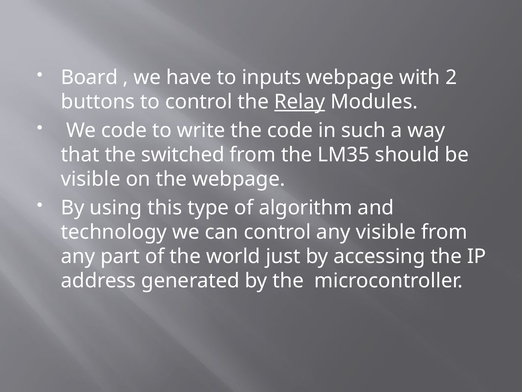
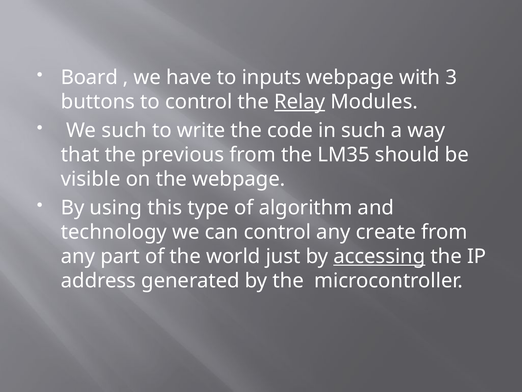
2: 2 -> 3 (451, 77)
We code: code -> such (124, 130)
switched: switched -> previous (183, 155)
any visible: visible -> create (386, 232)
accessing underline: none -> present (379, 256)
